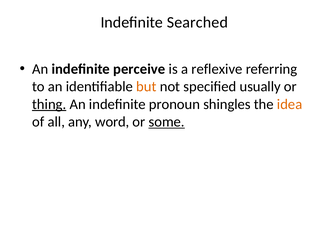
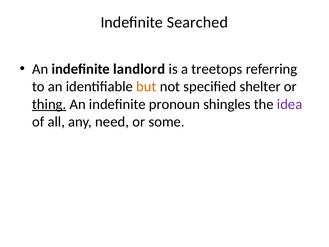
perceive: perceive -> landlord (139, 69)
reflexive: reflexive -> treetops (217, 69)
usually: usually -> shelter (260, 87)
idea colour: orange -> purple (290, 104)
word: word -> need (112, 122)
some underline: present -> none (167, 122)
